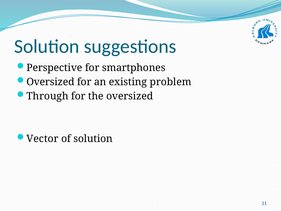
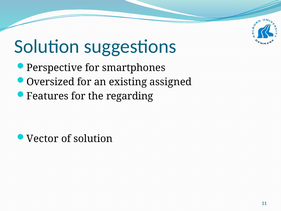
problem: problem -> assigned (171, 82)
Through: Through -> Features (47, 96)
the oversized: oversized -> regarding (130, 96)
